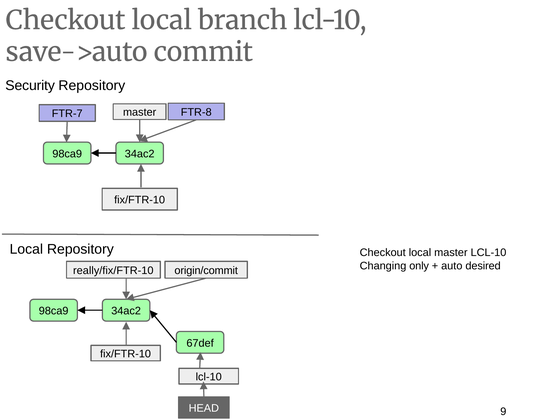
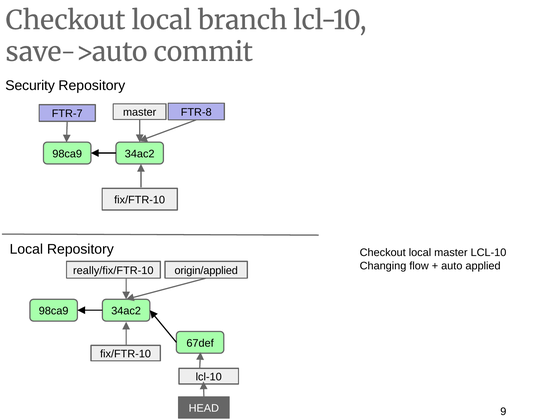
only: only -> flow (419, 266)
desired: desired -> applied (483, 266)
origin/commit: origin/commit -> origin/applied (206, 271)
